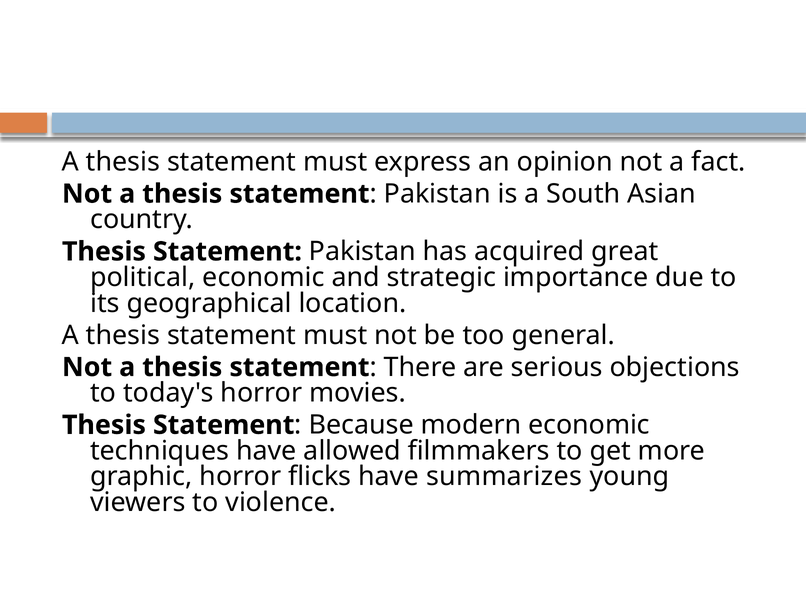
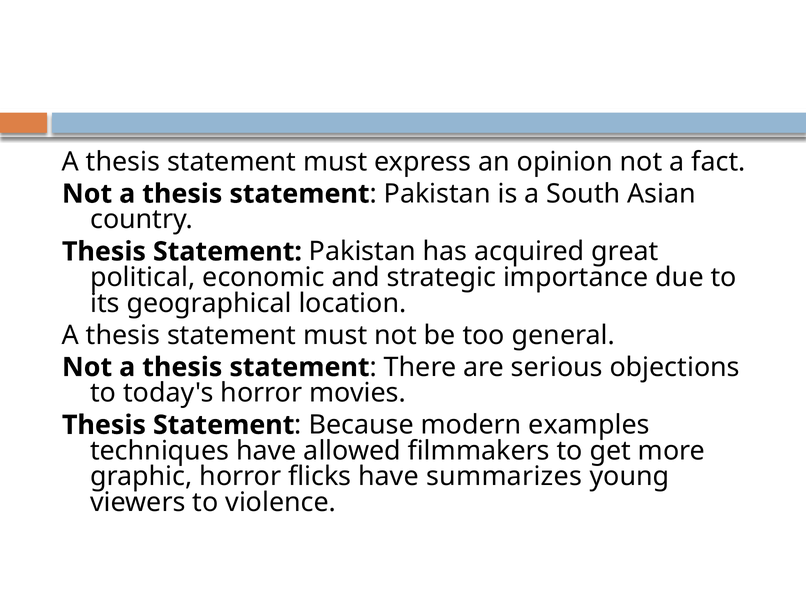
modern economic: economic -> examples (589, 425)
